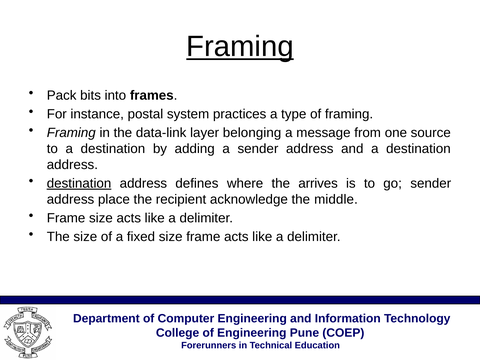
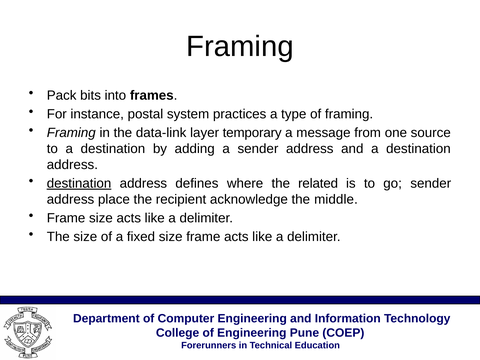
Framing underline: present -> none (240, 46)
belonging: belonging -> temporary (252, 133)
arrives: arrives -> related (318, 183)
